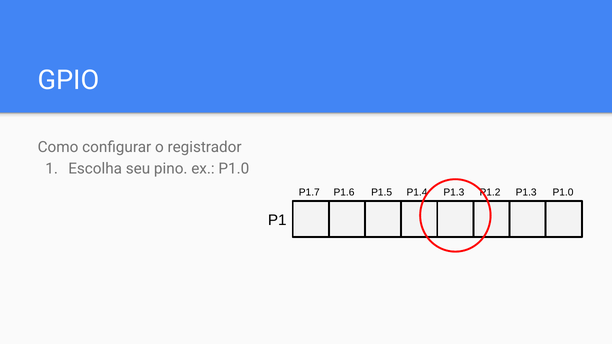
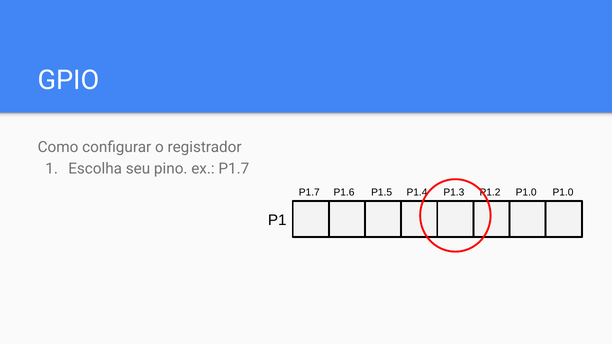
ex P1.0: P1.0 -> P1.7 (234, 169)
P1.3: P1.3 -> P1.0 (526, 192)
